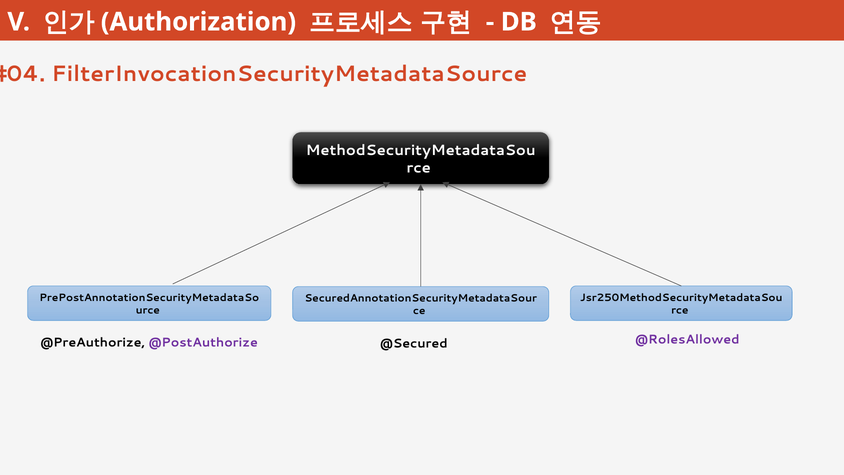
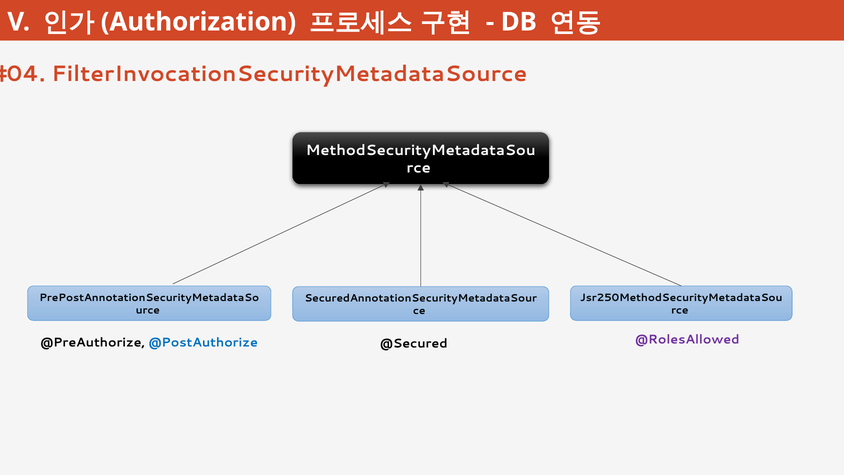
@PostAuthorize colour: purple -> blue (203, 343)
